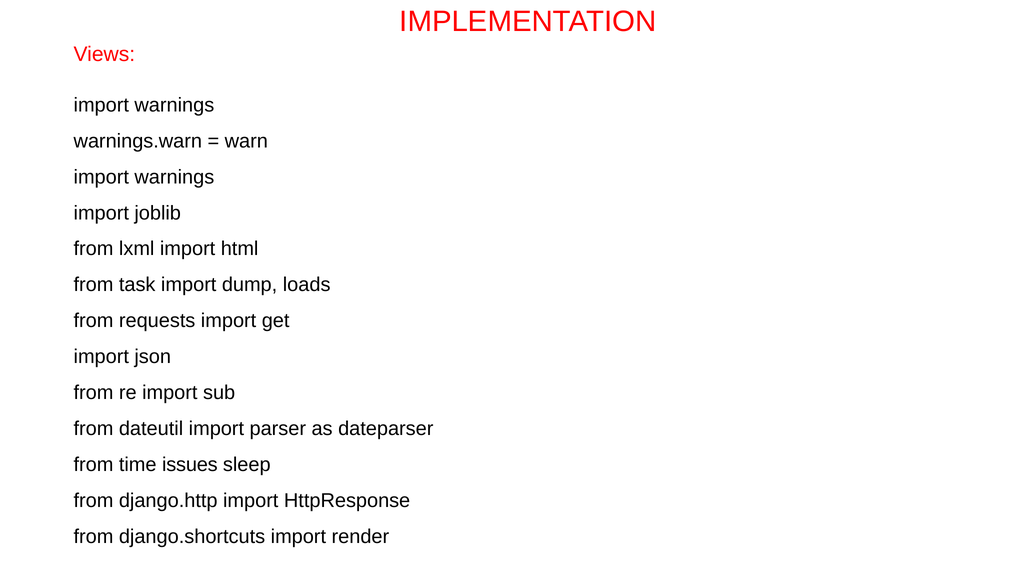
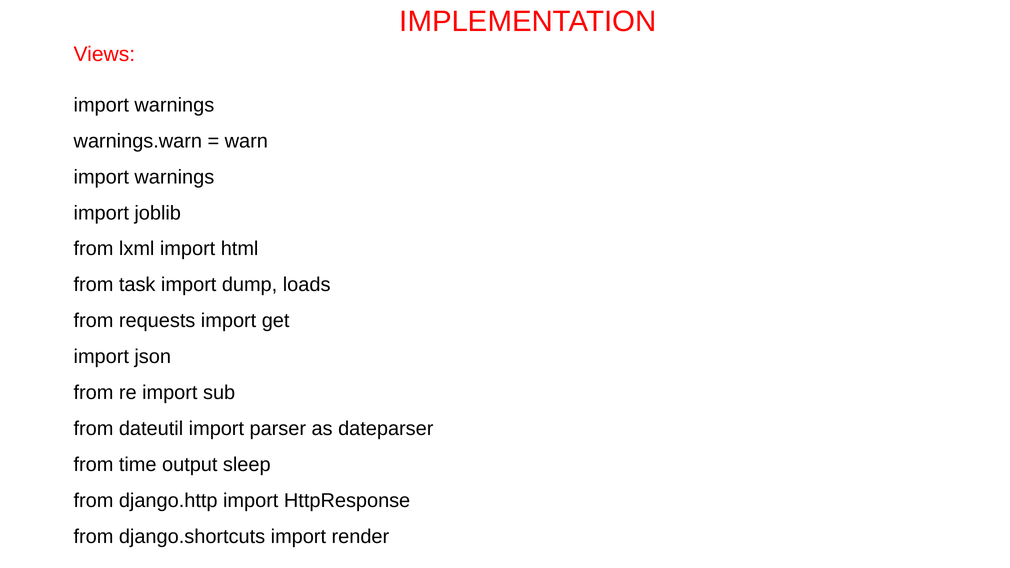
issues: issues -> output (190, 465)
